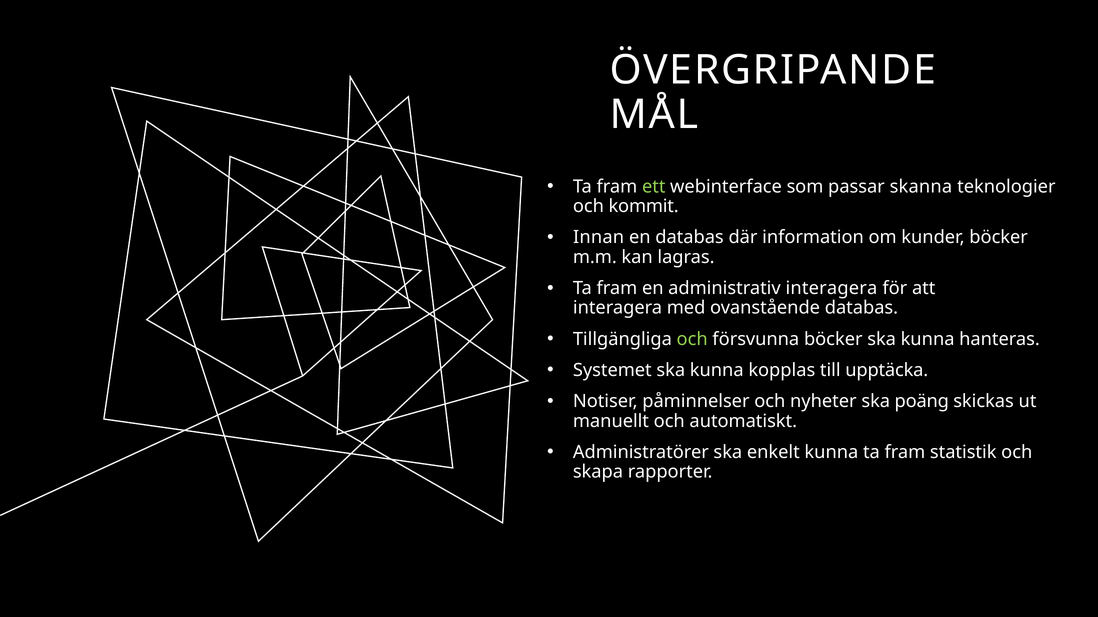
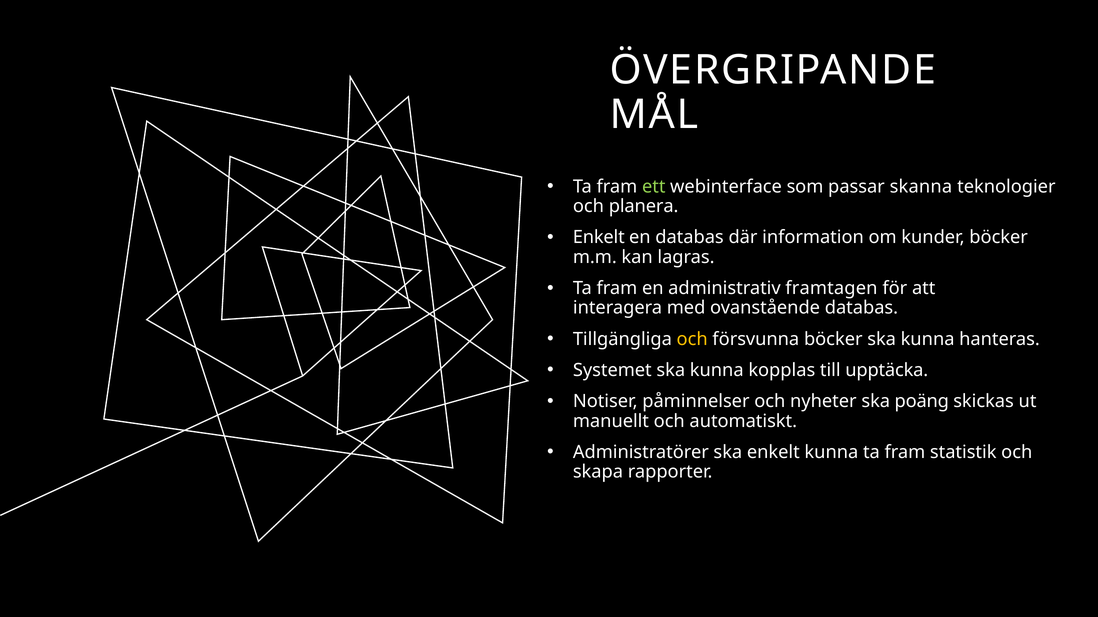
kommit: kommit -> planera (644, 207)
Innan: Innan -> Enkelt (599, 238)
administrativ interagera: interagera -> framtagen (831, 289)
och colour: light green -> yellow (692, 339)
